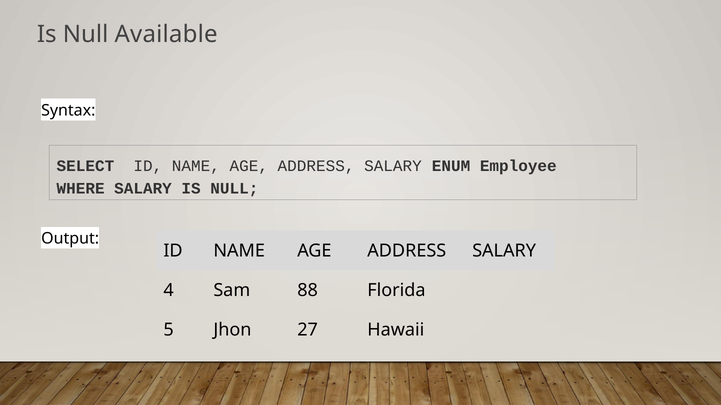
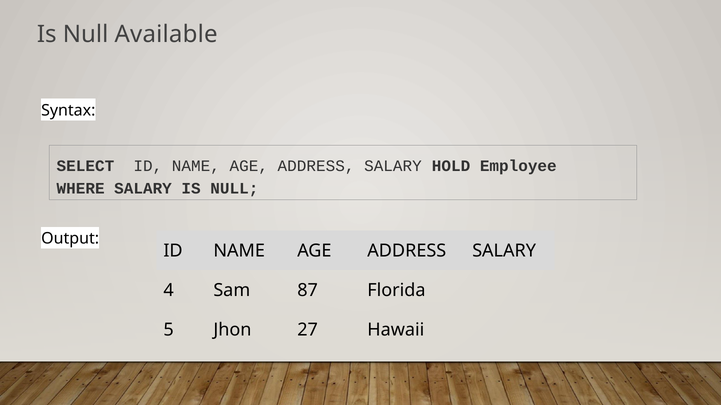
ENUM: ENUM -> HOLD (451, 166)
88: 88 -> 87 (308, 291)
